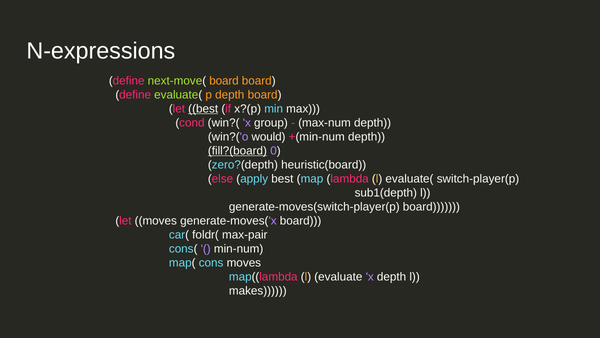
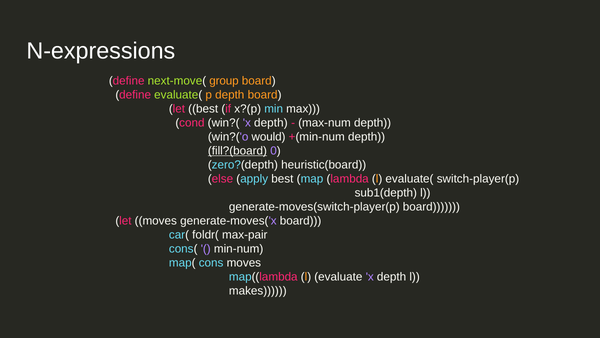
next-move( board: board -> group (224, 81)
best underline: present -> none (203, 109)
win?( x group: group -> depth (271, 123)
